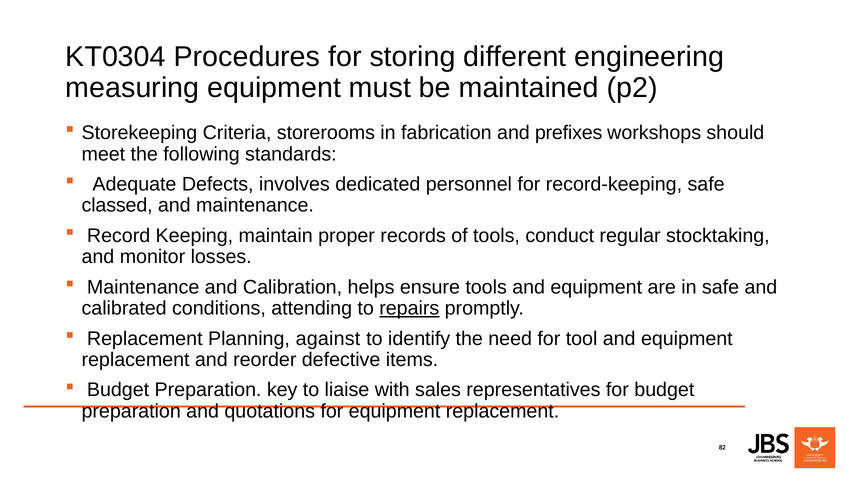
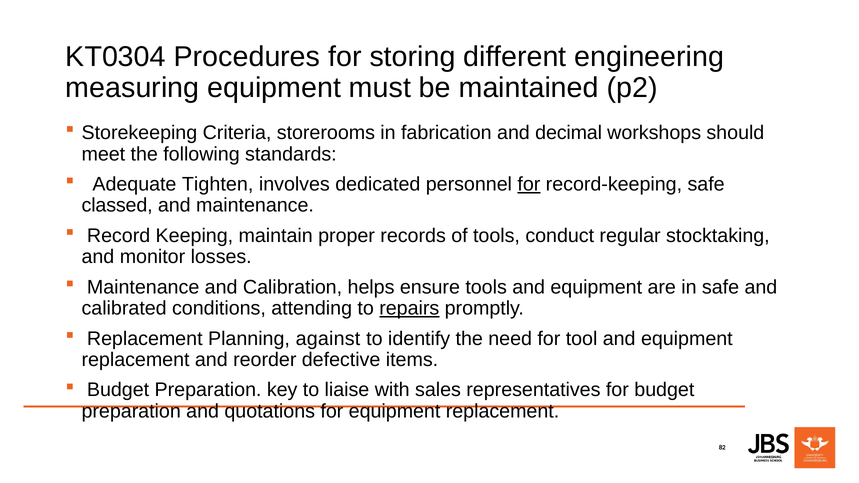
prefixes: prefixes -> decimal (569, 133)
Defects: Defects -> Tighten (218, 184)
for underline: none -> present (529, 184)
